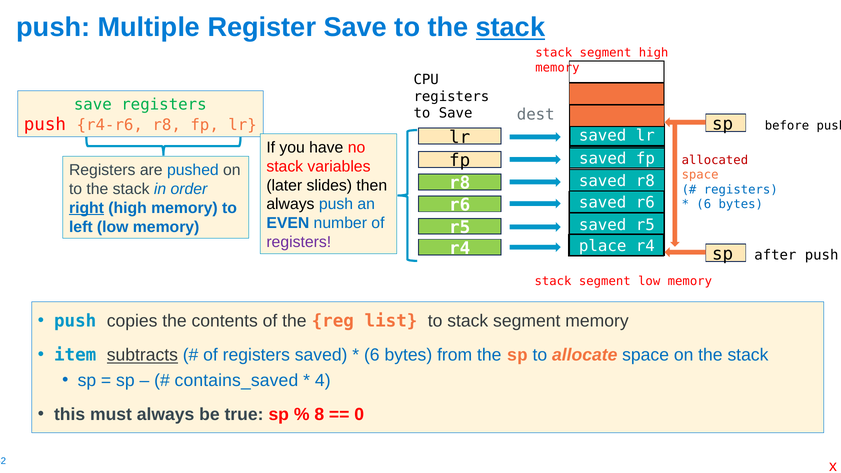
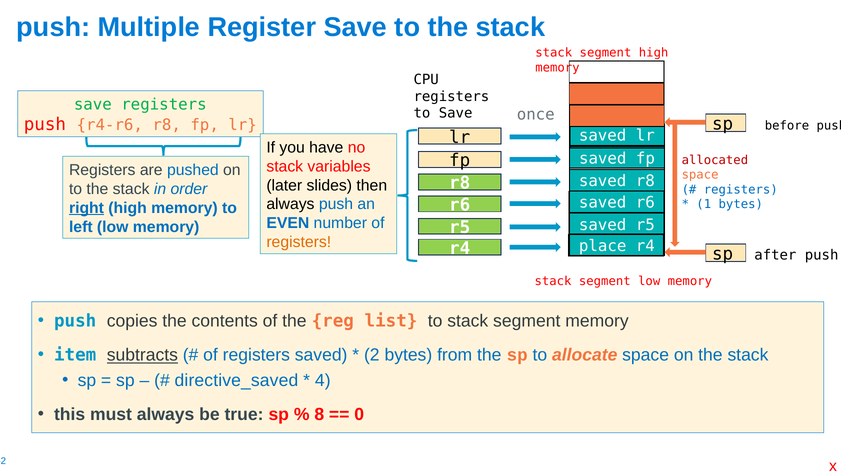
stack underline: present -> none (510, 27)
dest: dest -> once (536, 114)
6: 6 -> 1 (704, 204)
registers colour: purple -> orange (299, 242)
6: 6 -> 2 (372, 355)
contains_saved: contains_saved -> directive_saved (236, 381)
